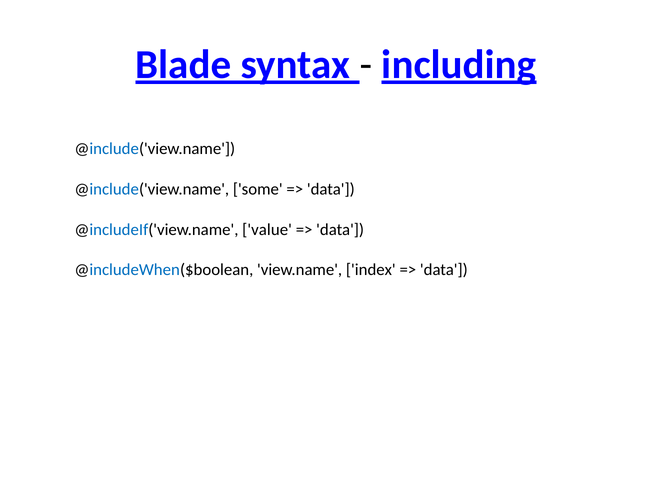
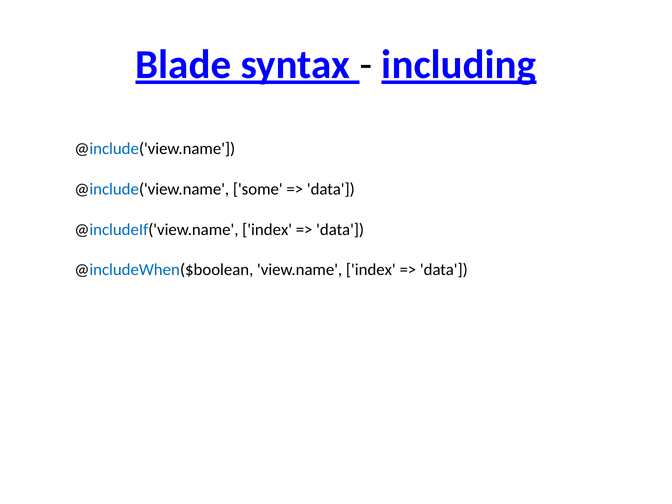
@includeIf('view.name value: value -> index (267, 230)
